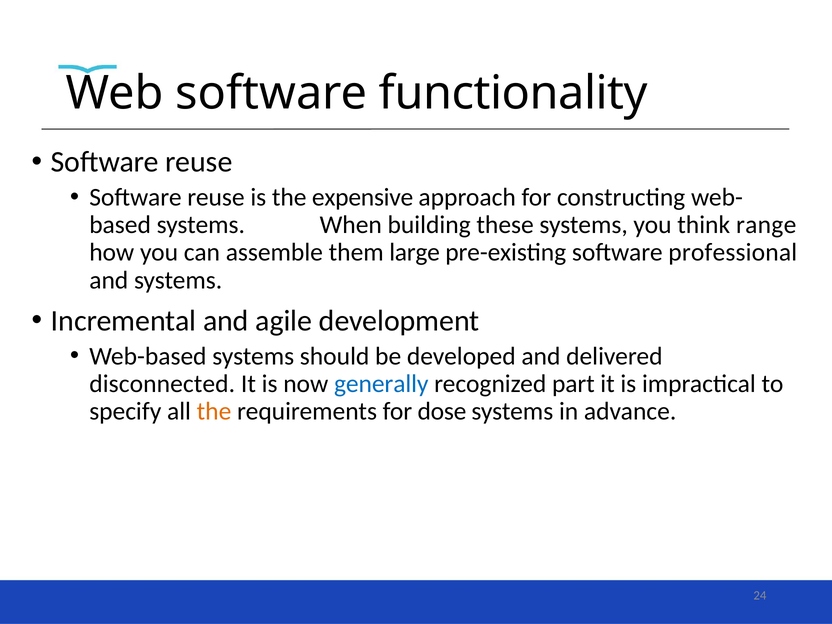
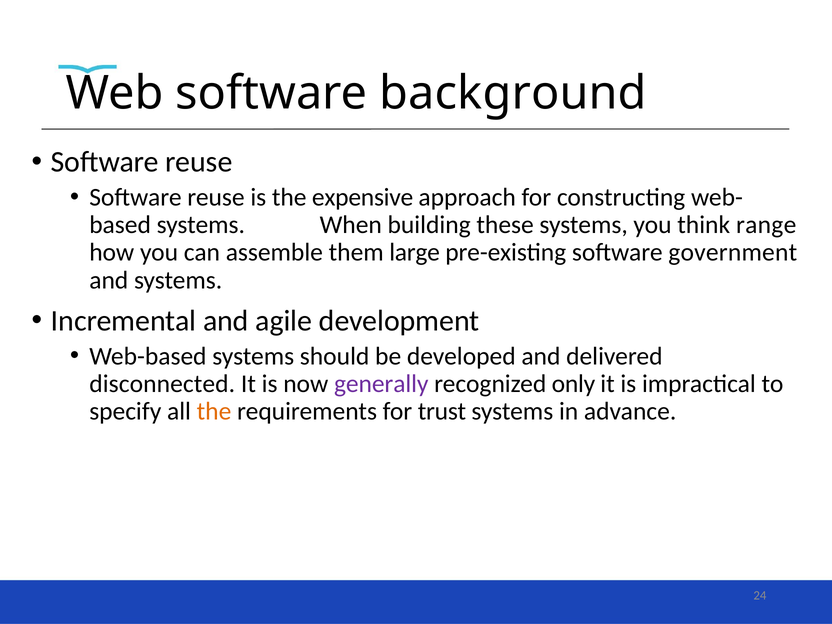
functionality: functionality -> background (513, 93)
professional: professional -> government (733, 253)
generally colour: blue -> purple (381, 384)
part: part -> only (573, 384)
dose: dose -> trust (442, 411)
